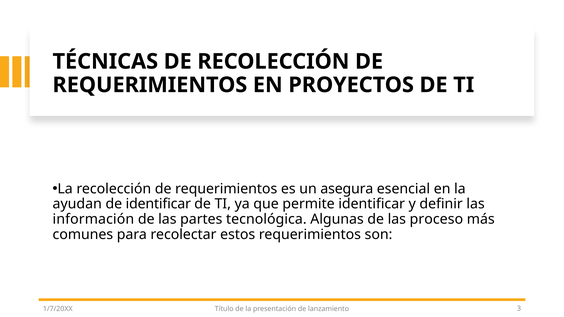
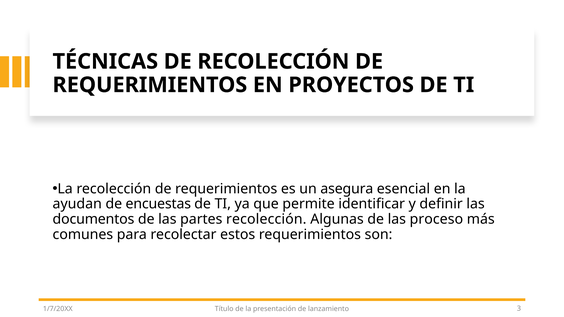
de identificar: identificar -> encuestas (158, 204)
información: información -> documentos (93, 219)
partes tecnológica: tecnológica -> recolección (266, 219)
